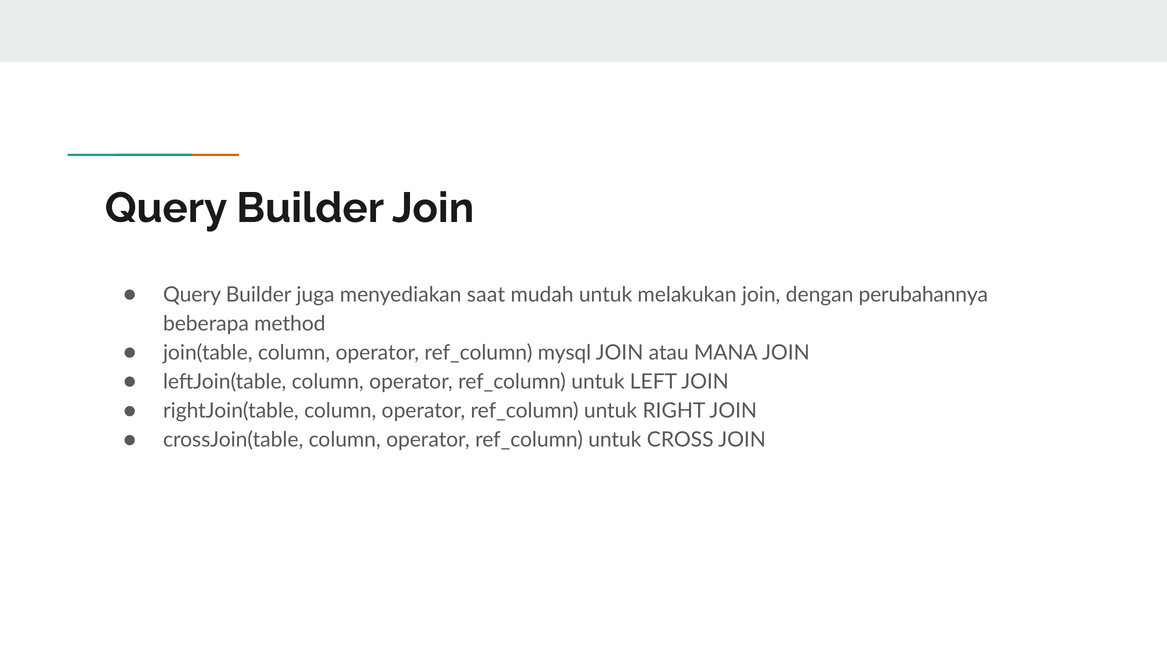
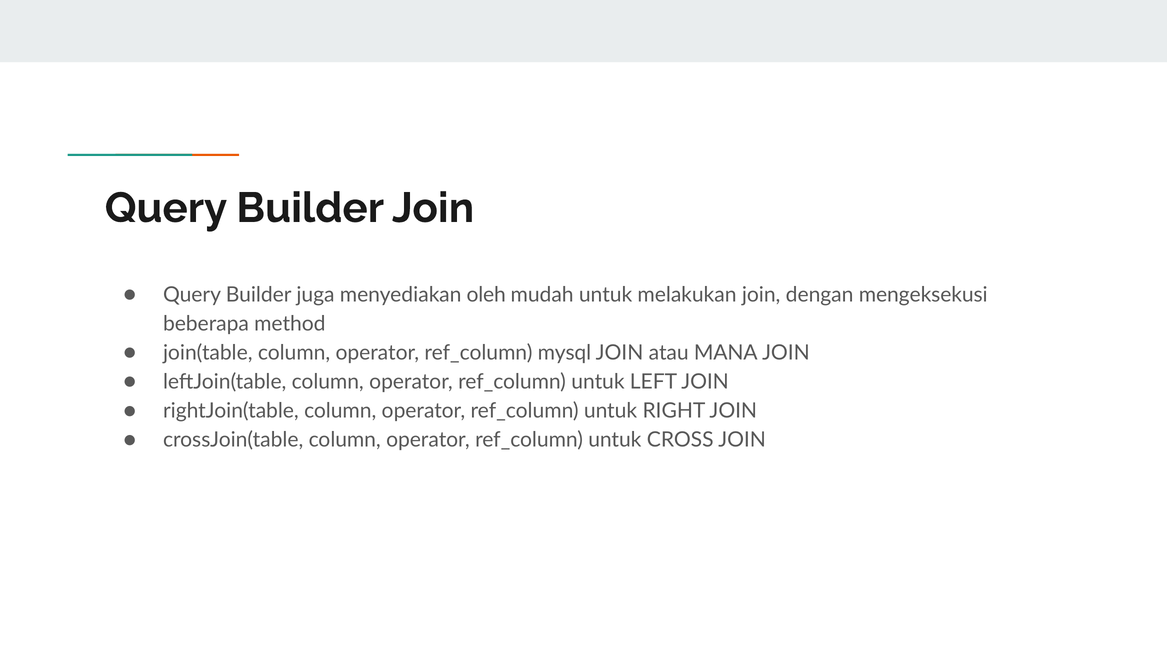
saat: saat -> oleh (486, 295)
perubahannya: perubahannya -> mengeksekusi (923, 295)
